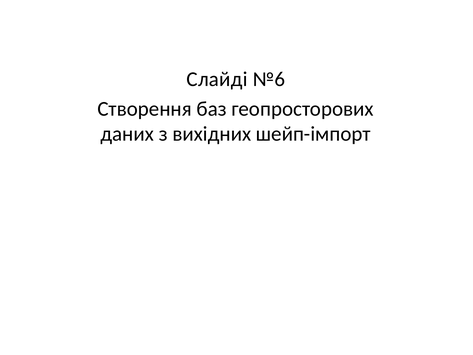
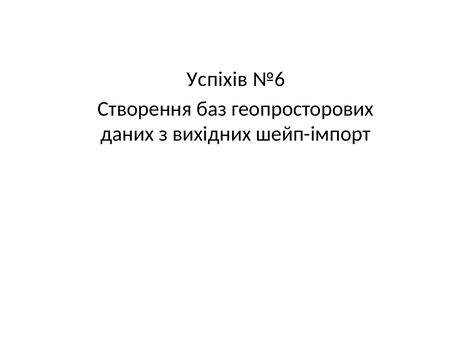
Слайді: Слайді -> Успіхів (217, 79)
